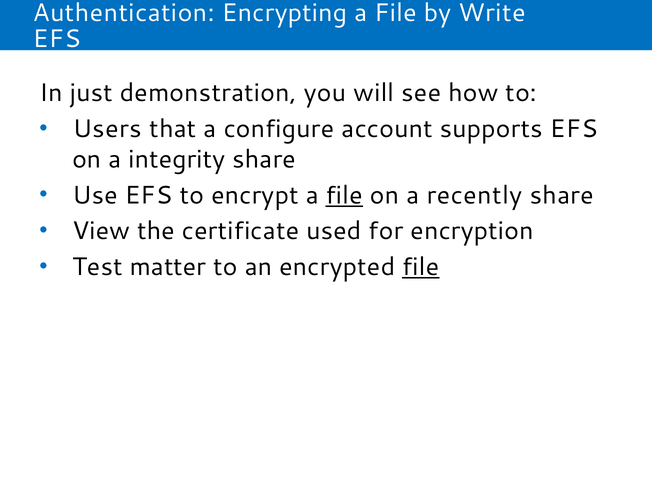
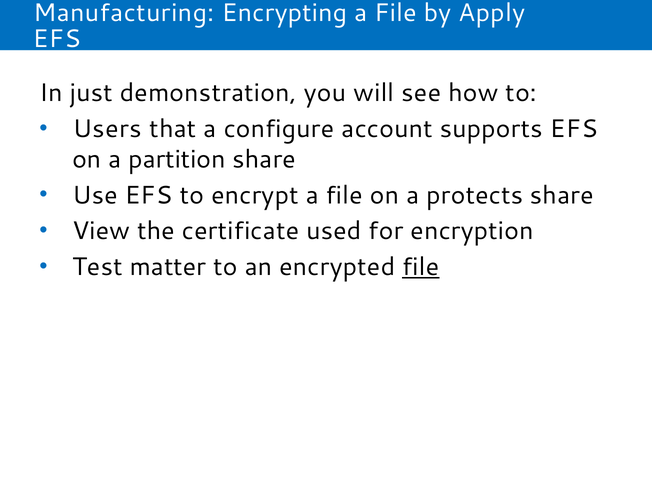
Authentication: Authentication -> Manufacturing (124, 13)
Write: Write -> Apply (492, 13)
integrity: integrity -> partition (177, 159)
file underline: present -> none (344, 195)
recently: recently -> protects (475, 195)
